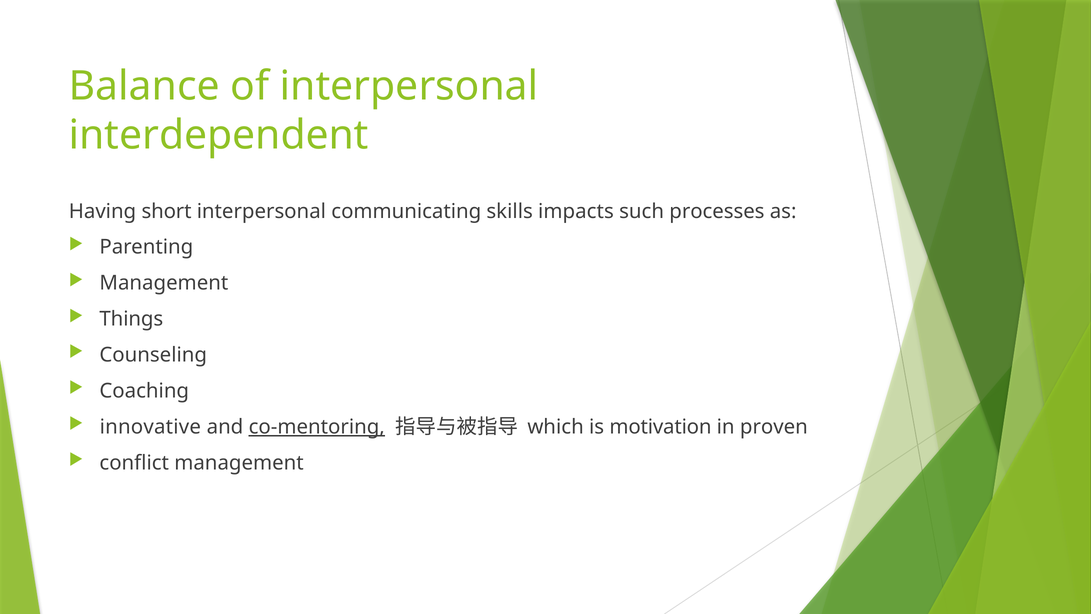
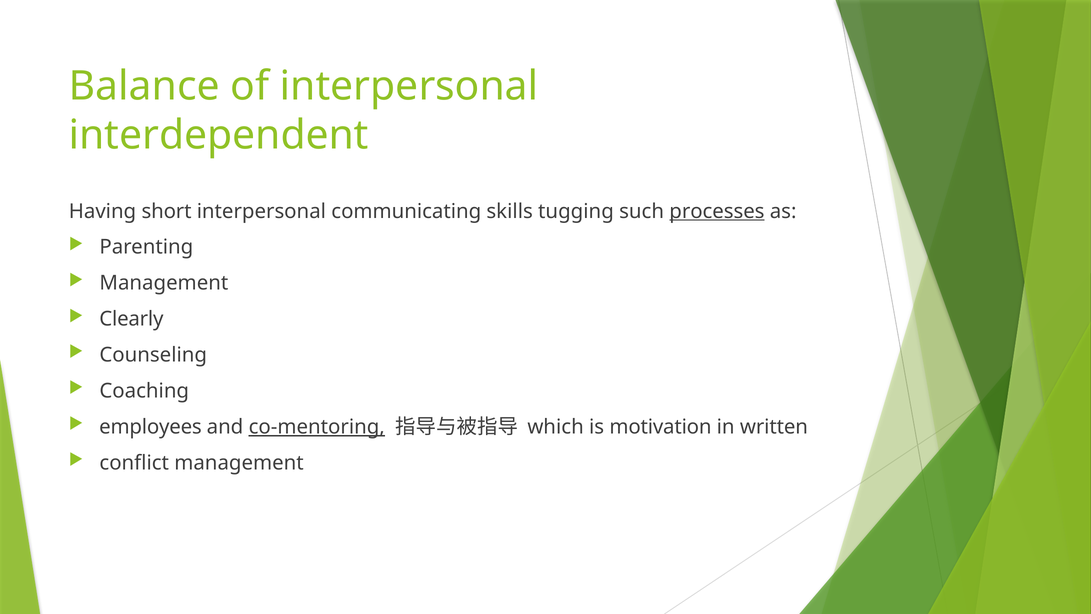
impacts: impacts -> tugging (576, 211)
processes underline: none -> present (717, 211)
Things: Things -> Clearly (131, 319)
innovative: innovative -> employees (151, 427)
proven: proven -> written (774, 427)
